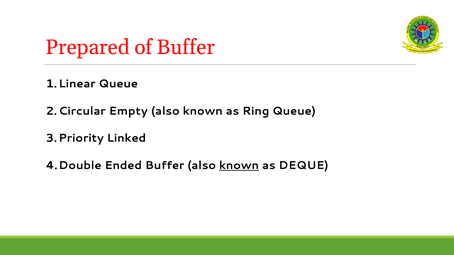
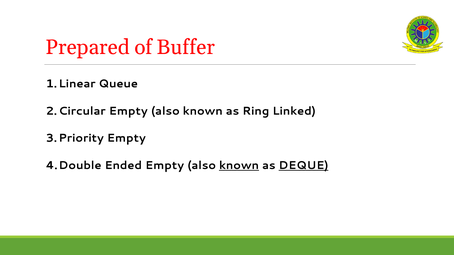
Ring Queue: Queue -> Linked (294, 111)
Linked: Linked -> Empty (126, 138)
Ended Buffer: Buffer -> Empty (165, 166)
DEQUE underline: none -> present (304, 166)
